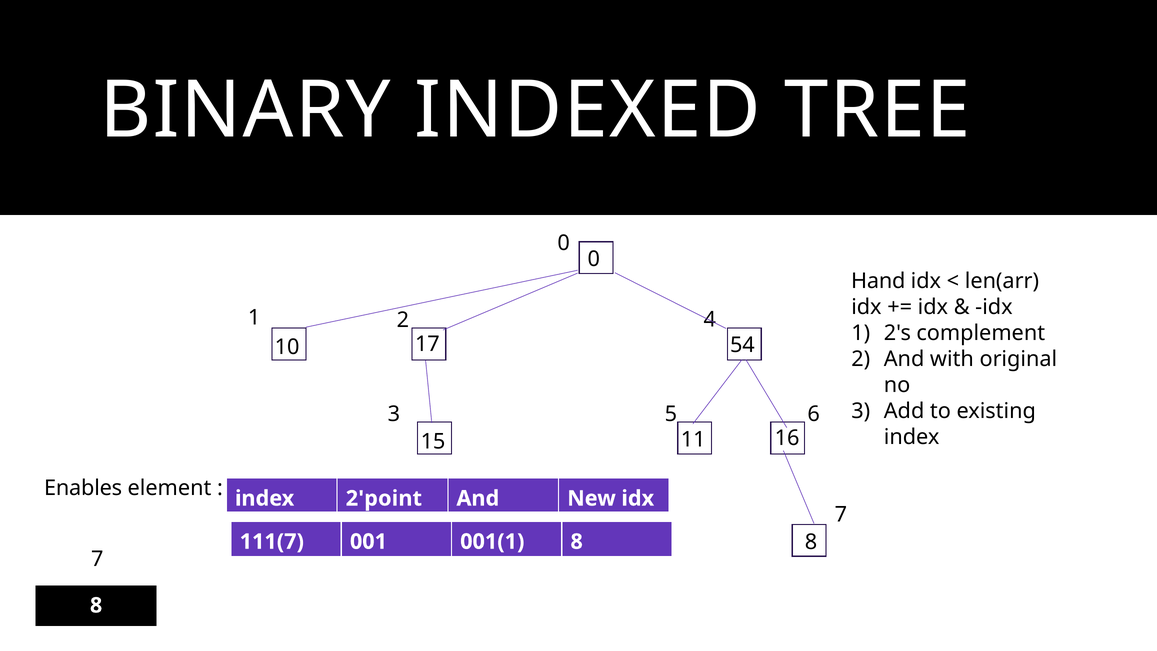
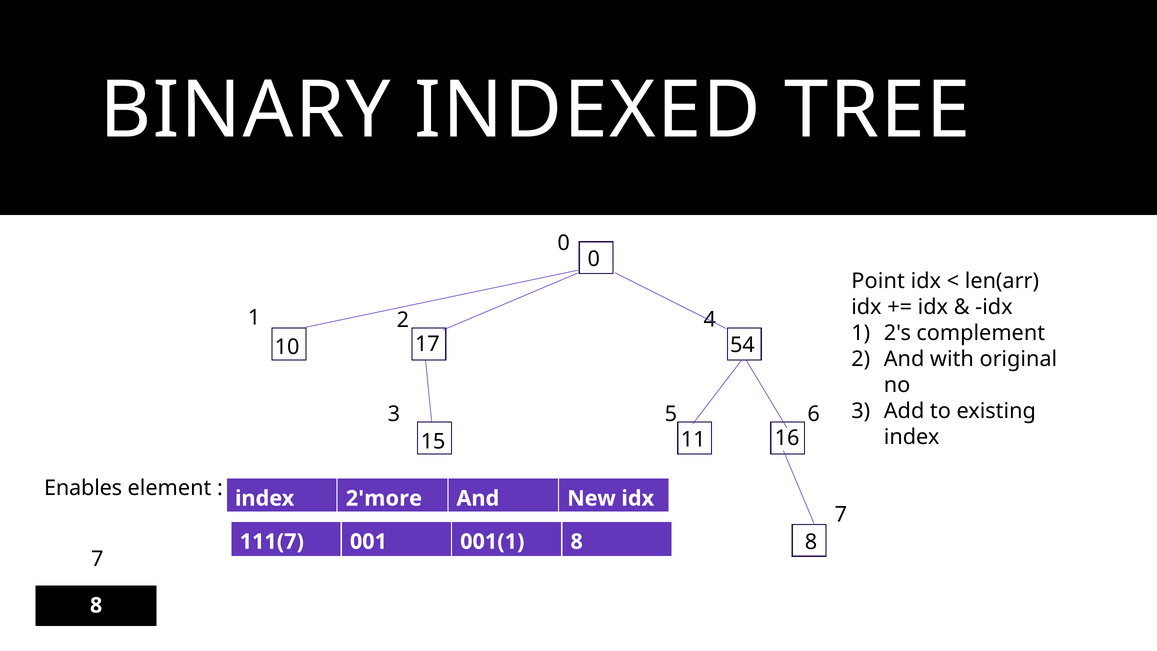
Hand: Hand -> Point (878, 281)
2'point: 2'point -> 2'more (384, 498)
